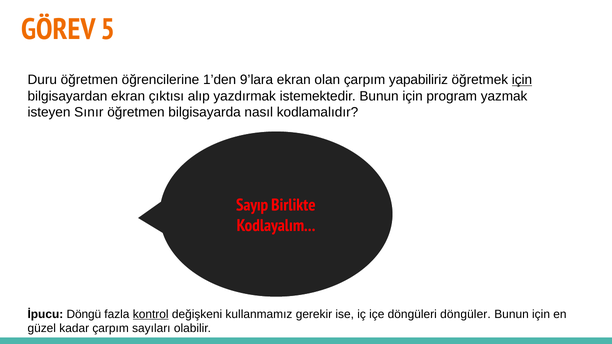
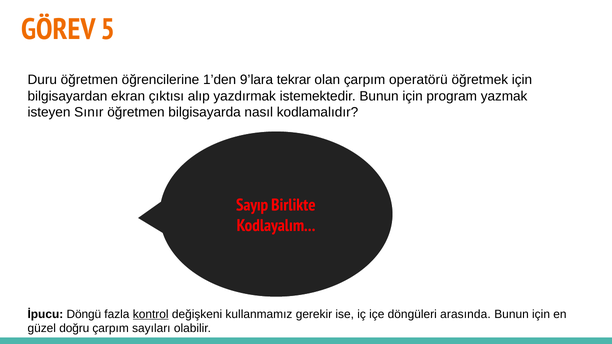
9’lara ekran: ekran -> tekrar (294, 80)
yapabiliriz: yapabiliriz -> operatörü (418, 80)
için underline: present -> none (522, 80)
döngüler: döngüler -> arasında (465, 315)
kadar: kadar -> doğru (74, 329)
